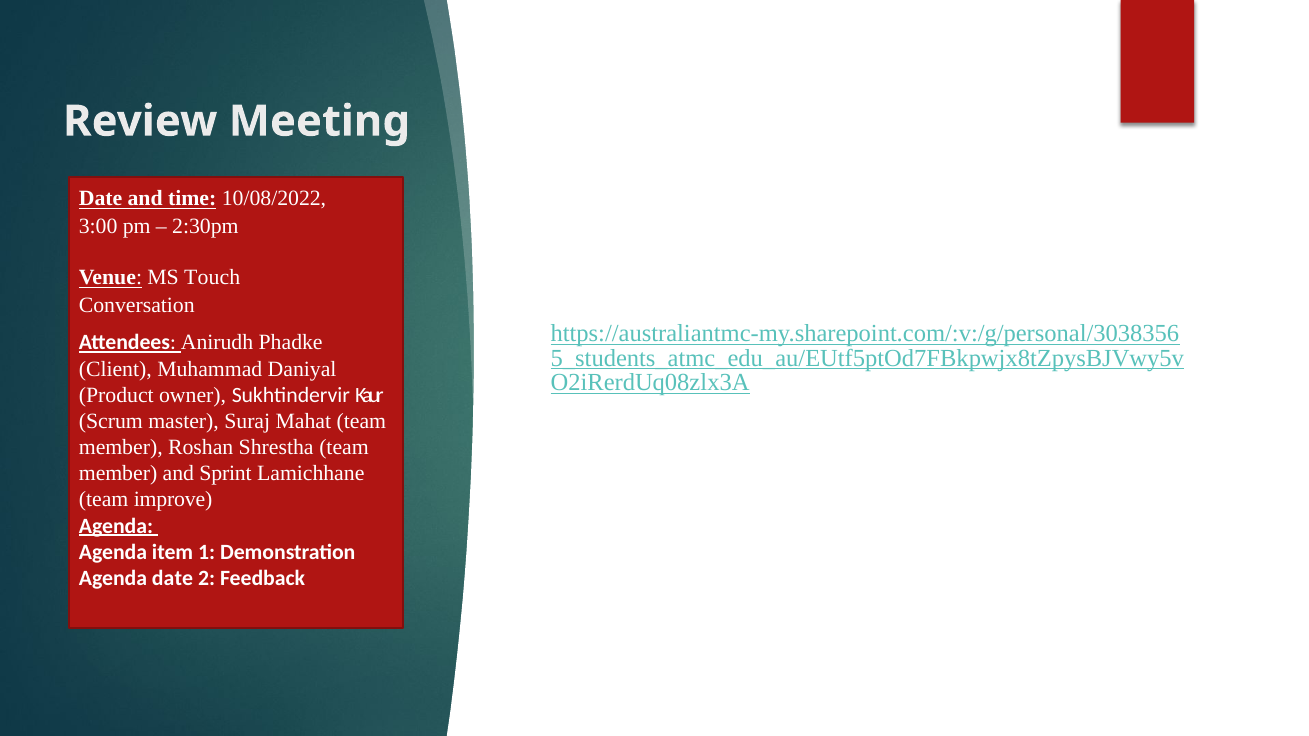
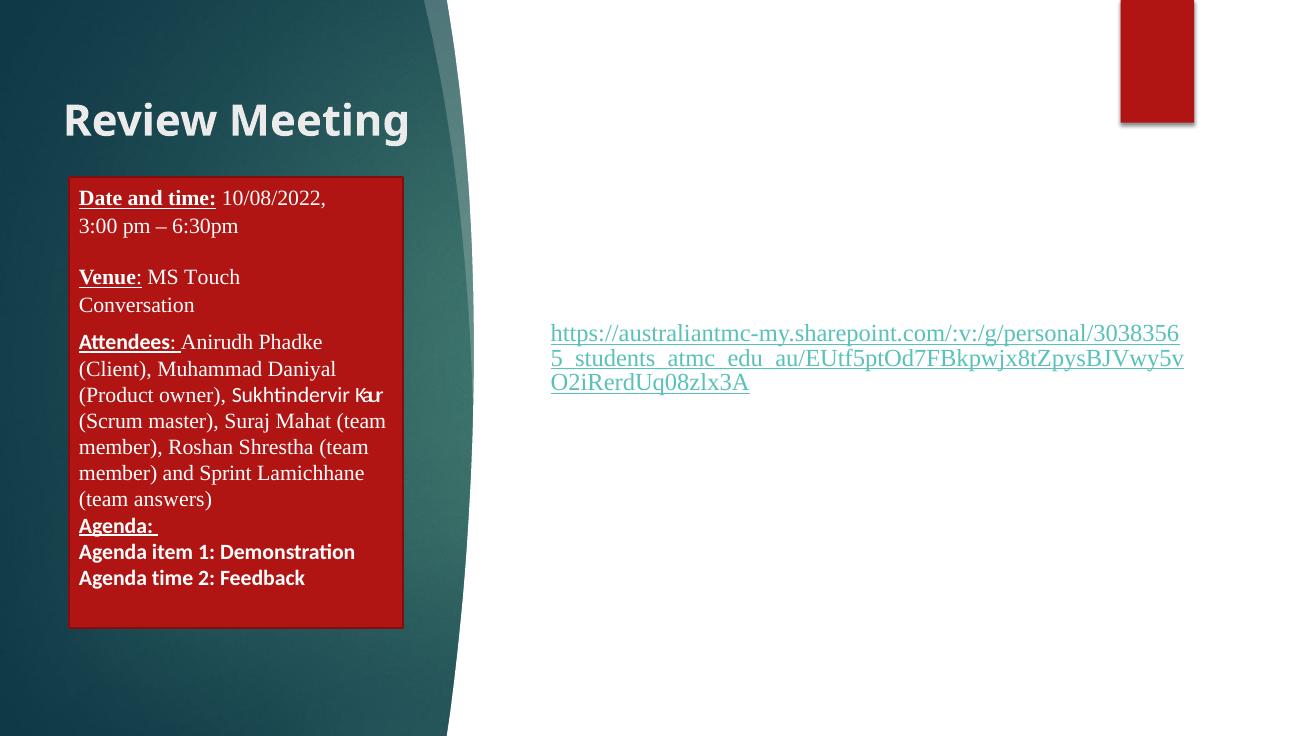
2:30pm: 2:30pm -> 6:30pm (205, 227)
improve: improve -> answers (173, 500)
Agenda date: date -> time (173, 578)
